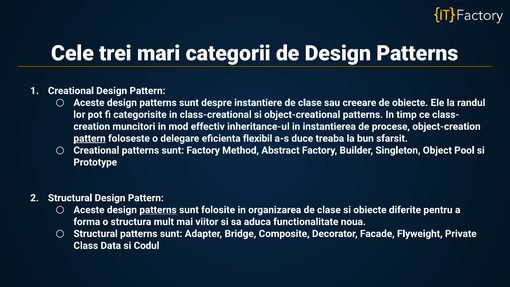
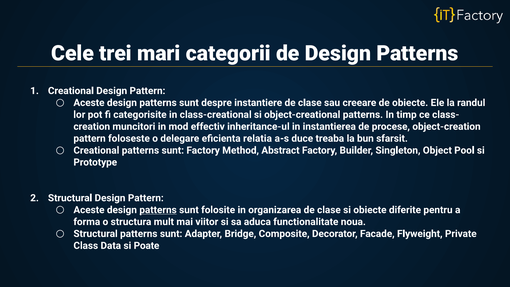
pattern underline: present -> none (90, 138)
flexibil: flexibil -> relatia (258, 138)
Codul: Codul -> Poate (147, 246)
